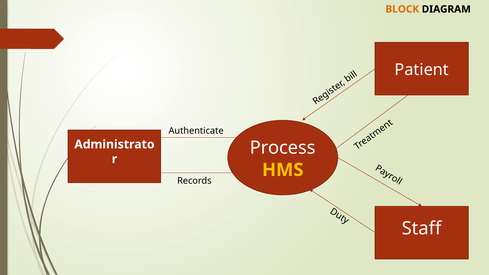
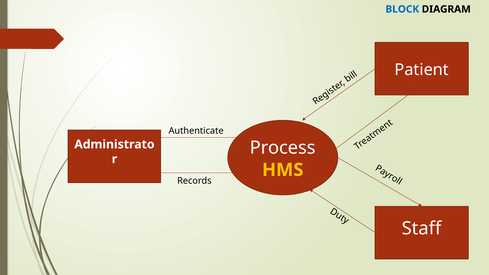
BLOCK colour: orange -> blue (402, 9)
